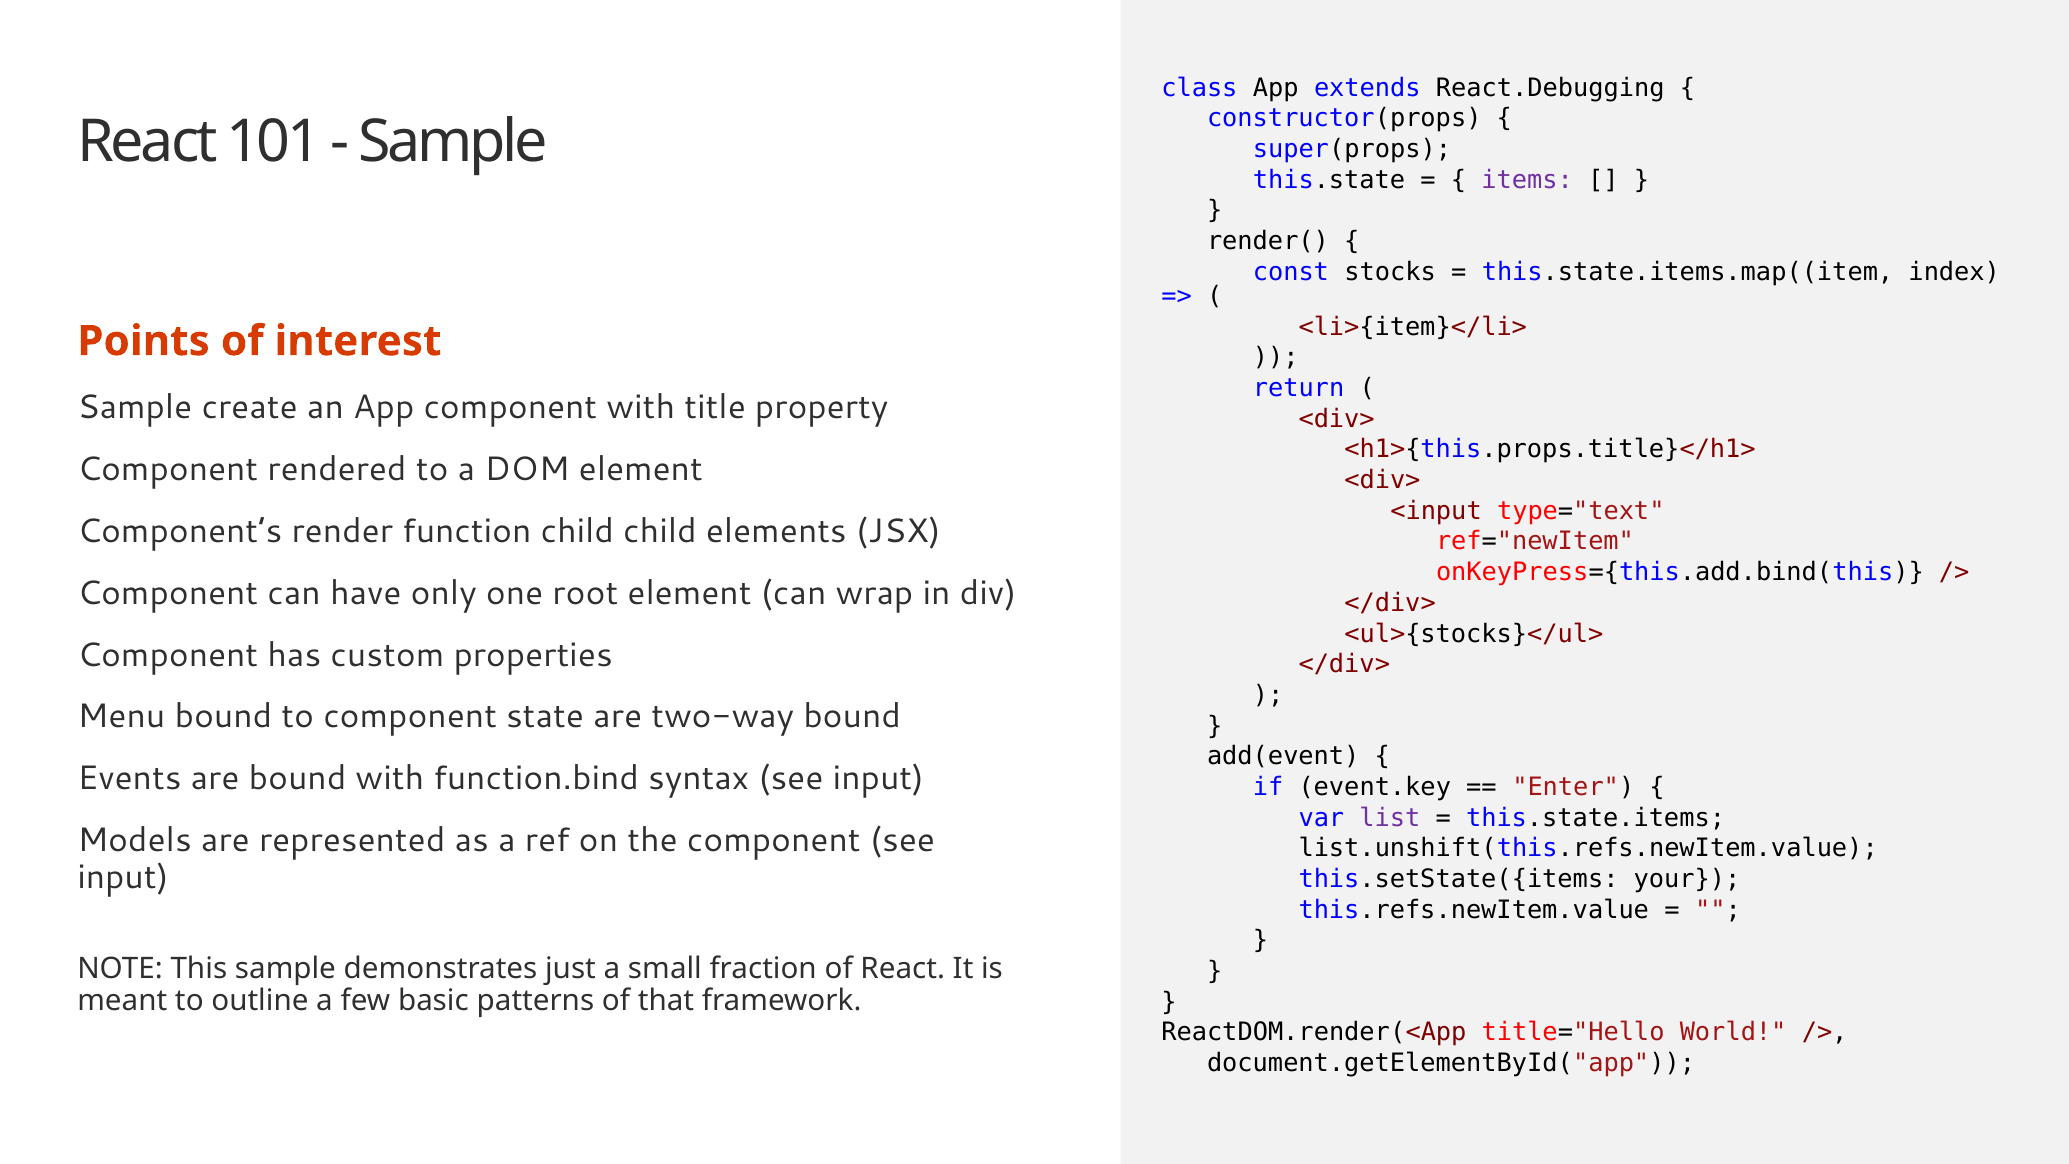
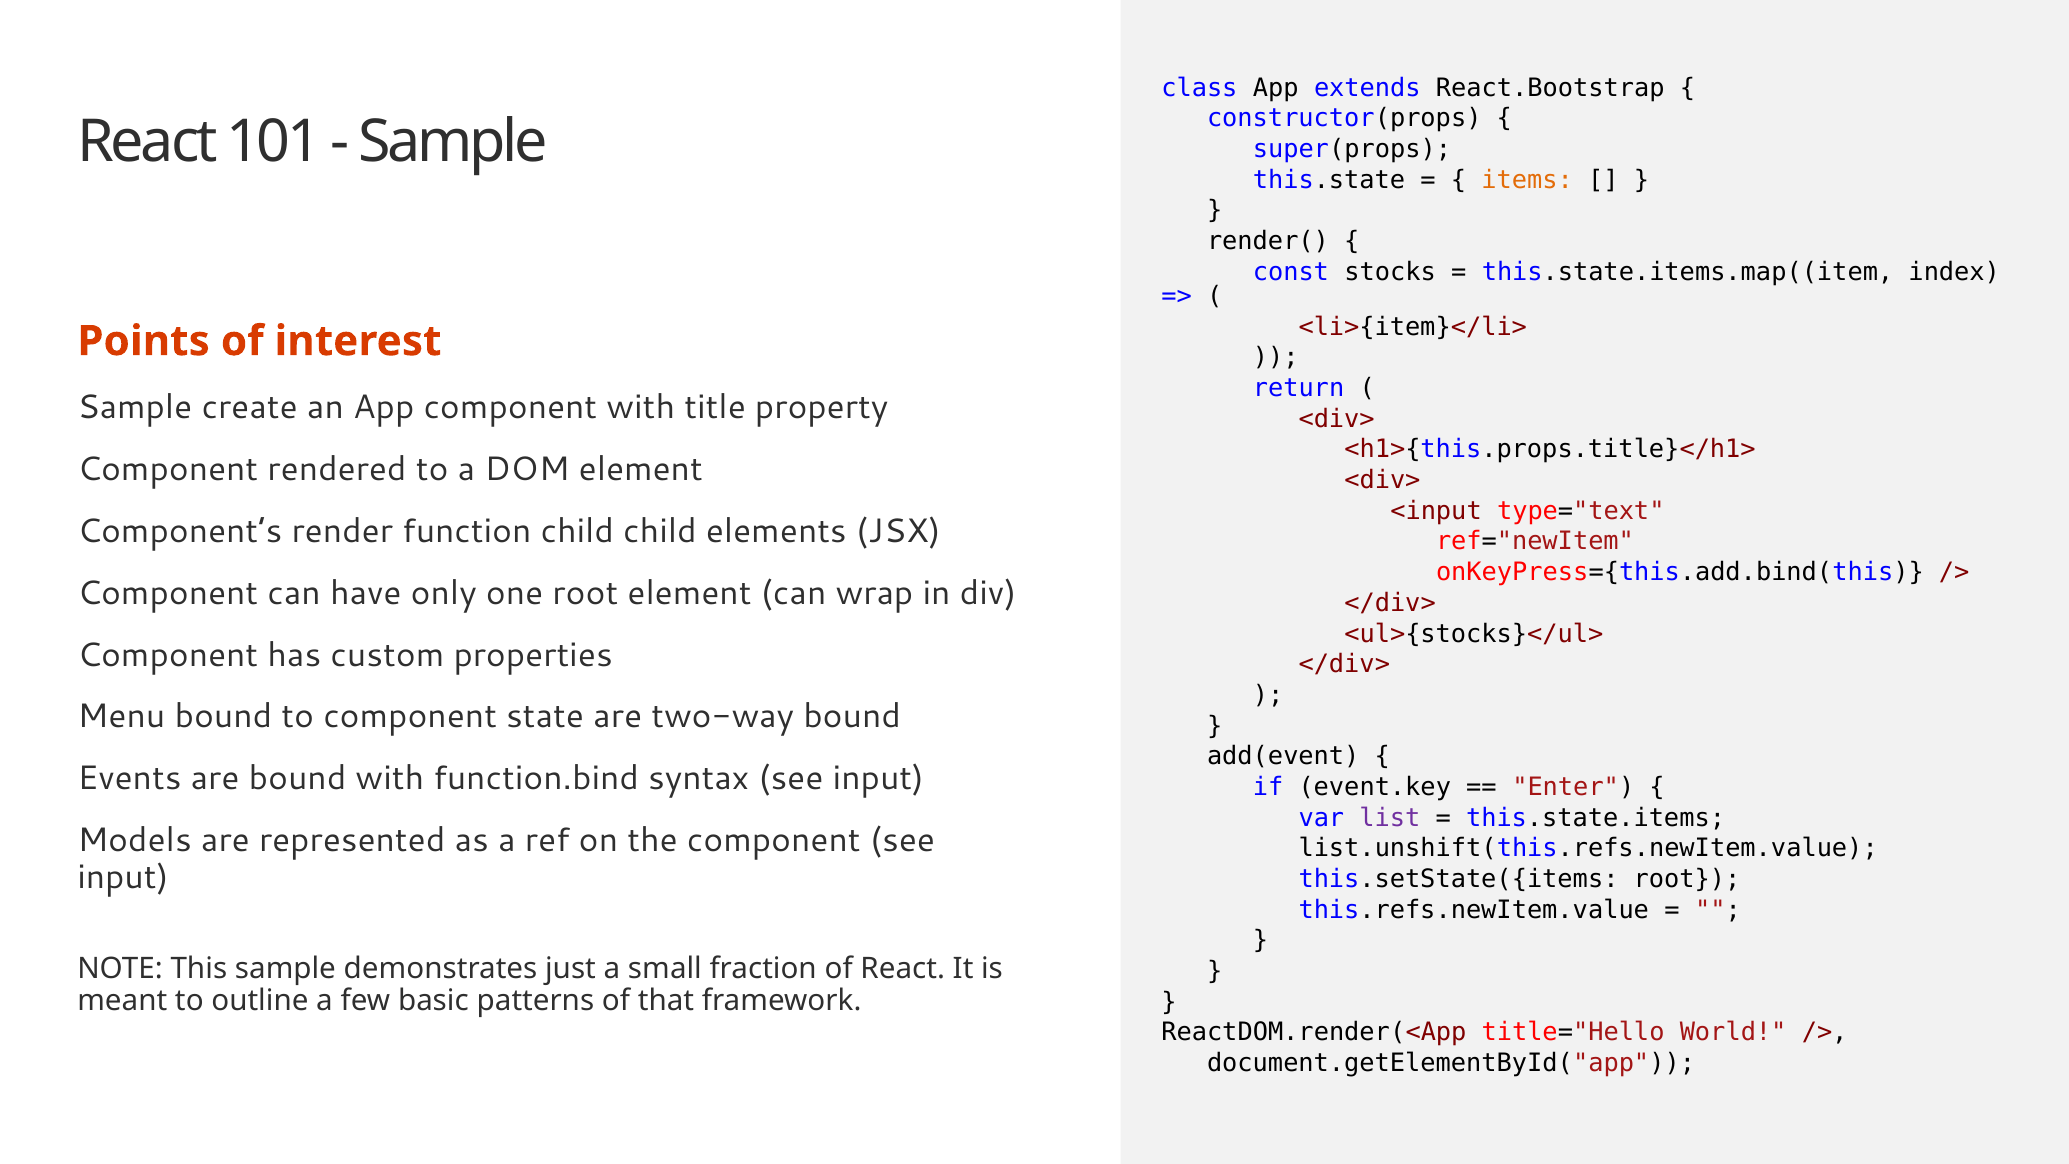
React.Debugging: React.Debugging -> React.Bootstrap (1550, 88)
items colour: purple -> orange (1527, 180)
this.setState({items your: your -> root (1687, 879)
